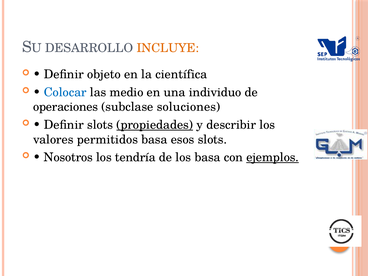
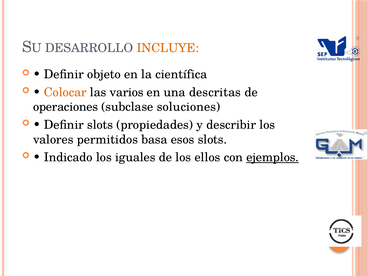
Colocar colour: blue -> orange (65, 92)
medio: medio -> varios (127, 92)
individuo: individuo -> descritas (215, 92)
propiedades underline: present -> none (155, 125)
Nosotros: Nosotros -> Indicado (68, 157)
tendría: tendría -> iguales (135, 157)
los basa: basa -> ellos (207, 157)
